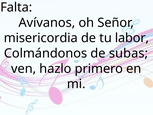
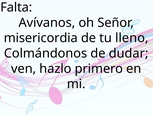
labor: labor -> lleno (132, 38)
subas: subas -> dudar (129, 53)
